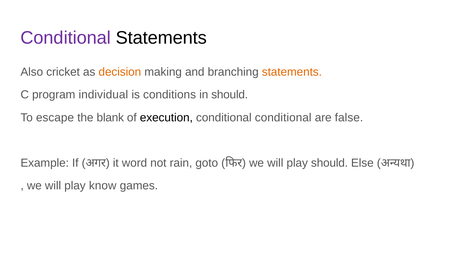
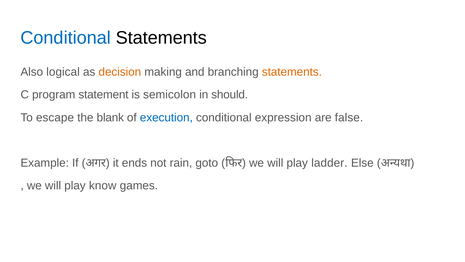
Conditional colour: purple -> blue (66, 38)
cricket: cricket -> logical (63, 72)
individual: individual -> statement (103, 95)
conditions: conditions -> semicolon (170, 95)
execution colour: black -> blue (166, 117)
conditional conditional: conditional -> expression (283, 117)
word: word -> ends (135, 163)
play should: should -> ladder (329, 163)
